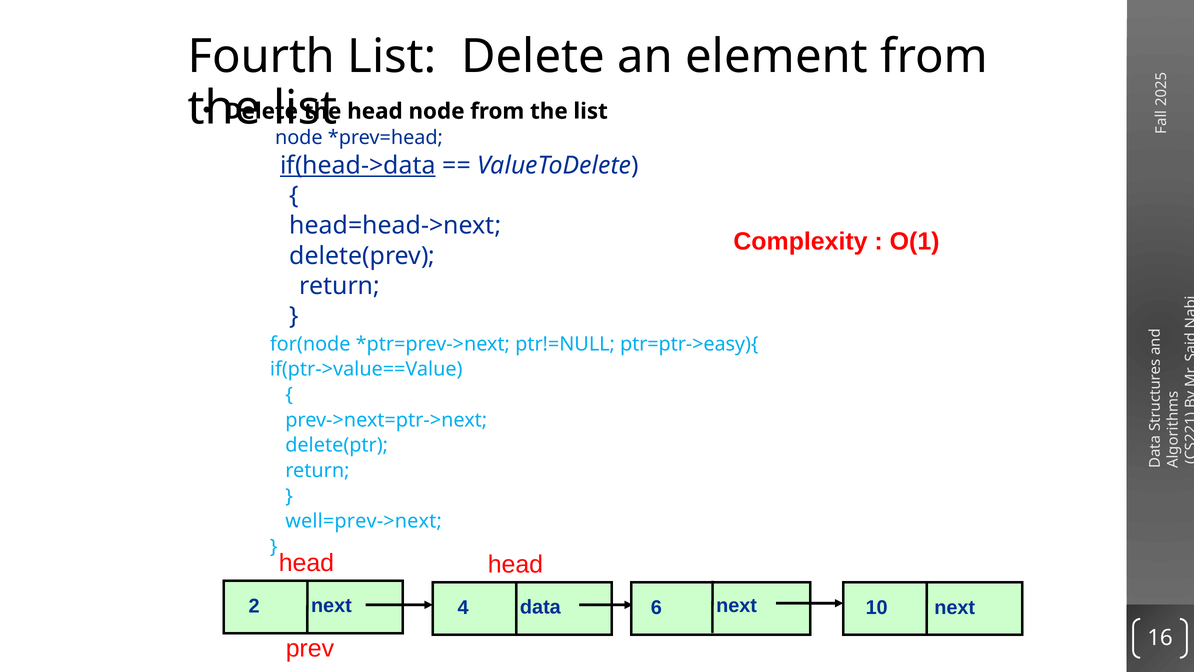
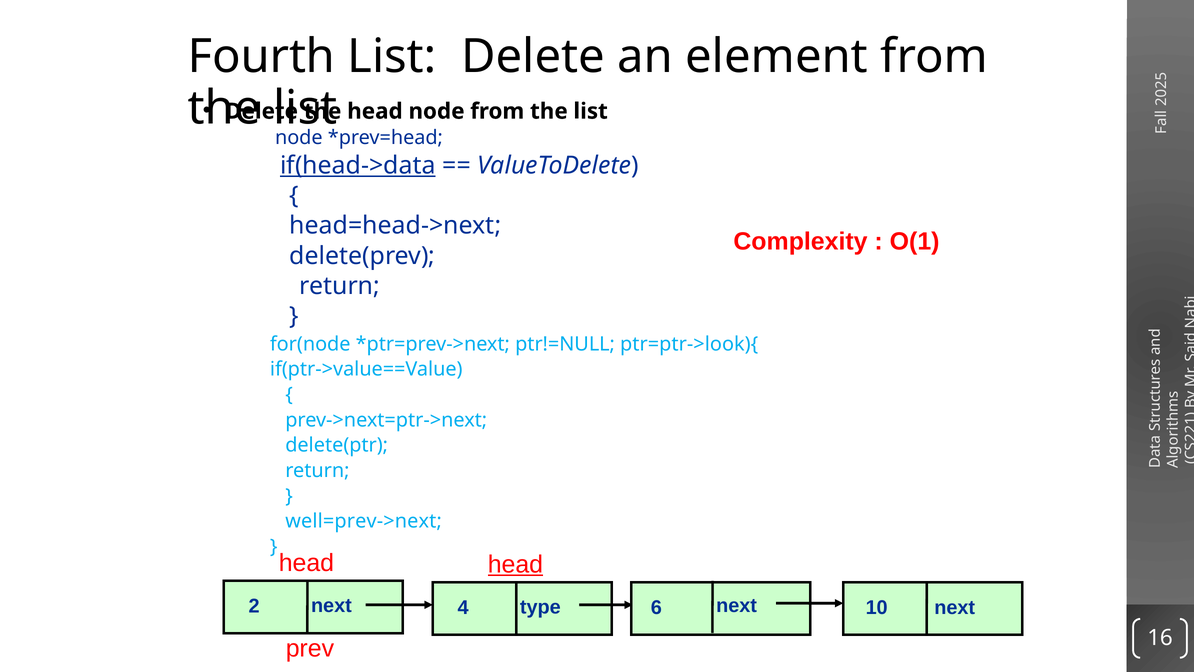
ptr=ptr->easy){: ptr=ptr->easy){ -> ptr=ptr->look){ (689, 344)
head underline: none -> present (515, 564)
data: data -> type (540, 607)
